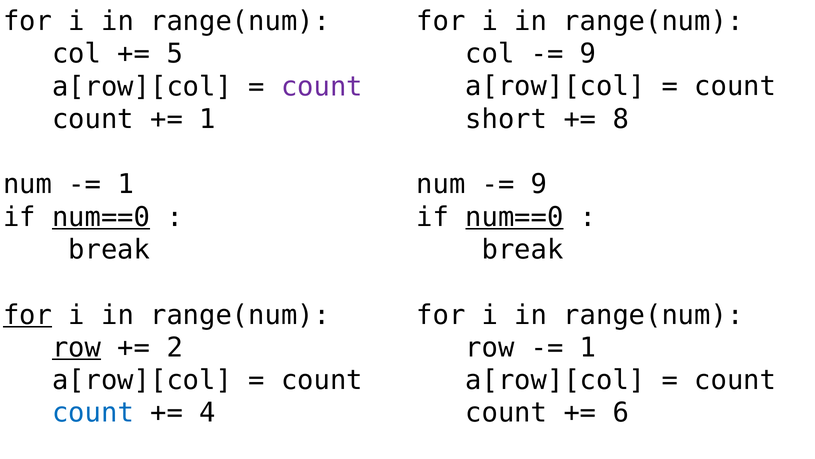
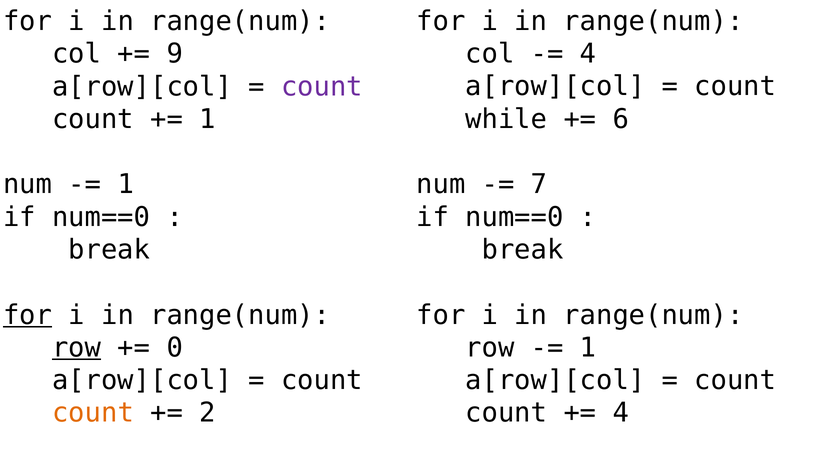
9: 9 -> 4 (588, 54)
5: 5 -> 9 (175, 54)
short: short -> while (506, 119)
8: 8 -> 6 (621, 119)
9: 9 -> 7 (539, 184)
num==0 underline: present -> none (101, 217)
num==0 underline: present -> none (514, 217)
2: 2 -> 0 (175, 347)
6: 6 -> 4 (621, 412)
count colour: blue -> orange (93, 413)
4: 4 -> 2 (207, 413)
